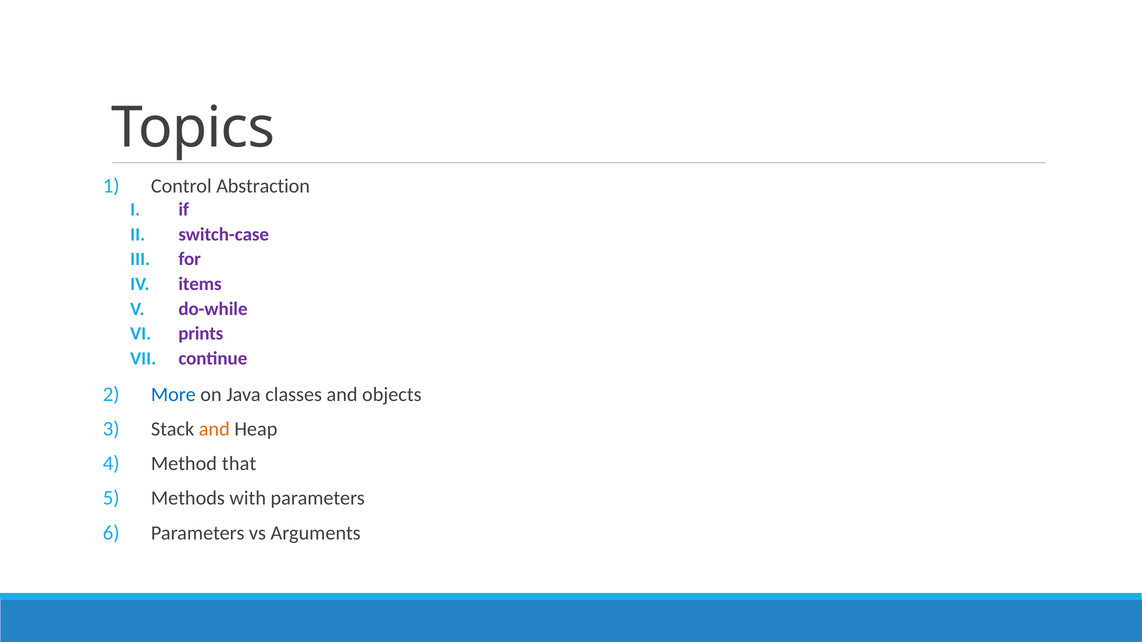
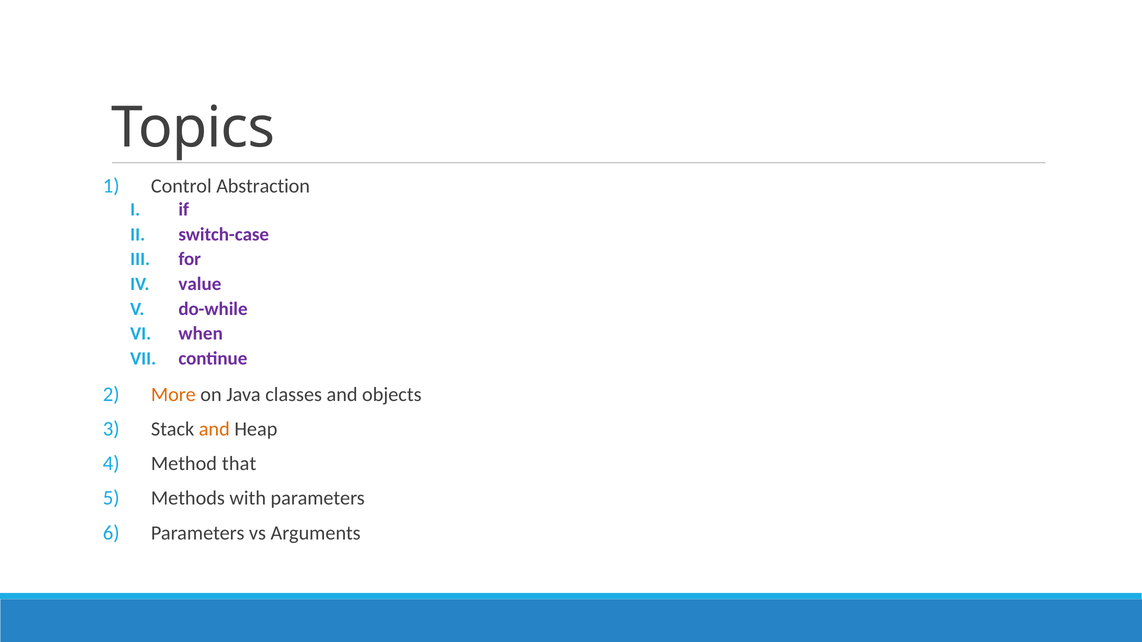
items: items -> value (200, 284)
prints: prints -> when (201, 334)
More colour: blue -> orange (173, 395)
